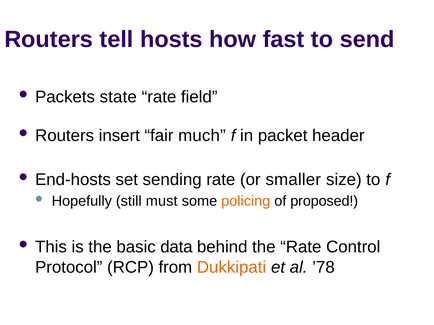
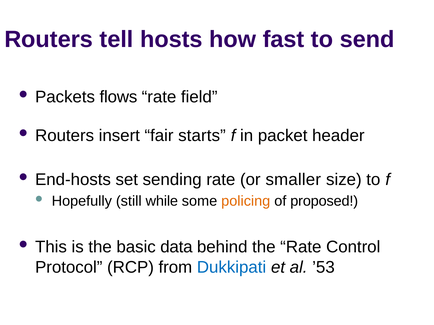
state: state -> flows (118, 97)
much: much -> starts (202, 136)
must: must -> while (162, 201)
Dukkipati colour: orange -> blue (232, 268)
’78: ’78 -> ’53 (323, 268)
